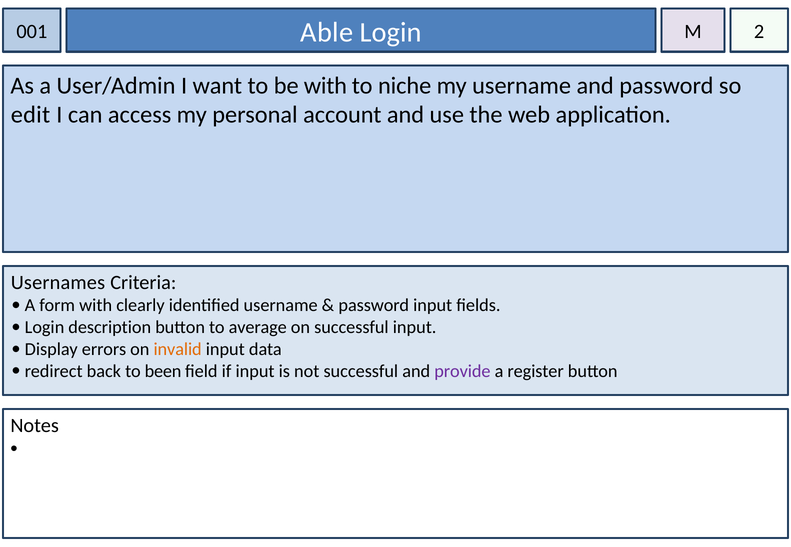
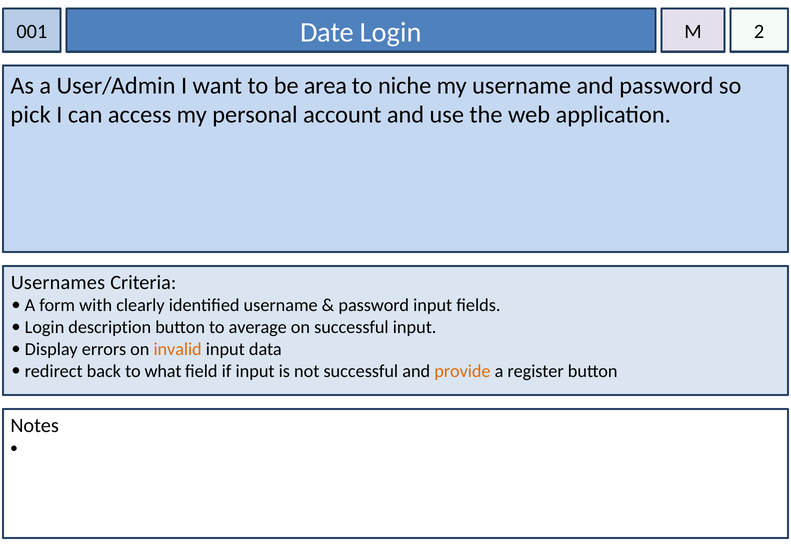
Able: Able -> Date (327, 32)
be with: with -> area (325, 86)
edit: edit -> pick (31, 115)
been: been -> what (163, 371)
provide colour: purple -> orange (462, 371)
